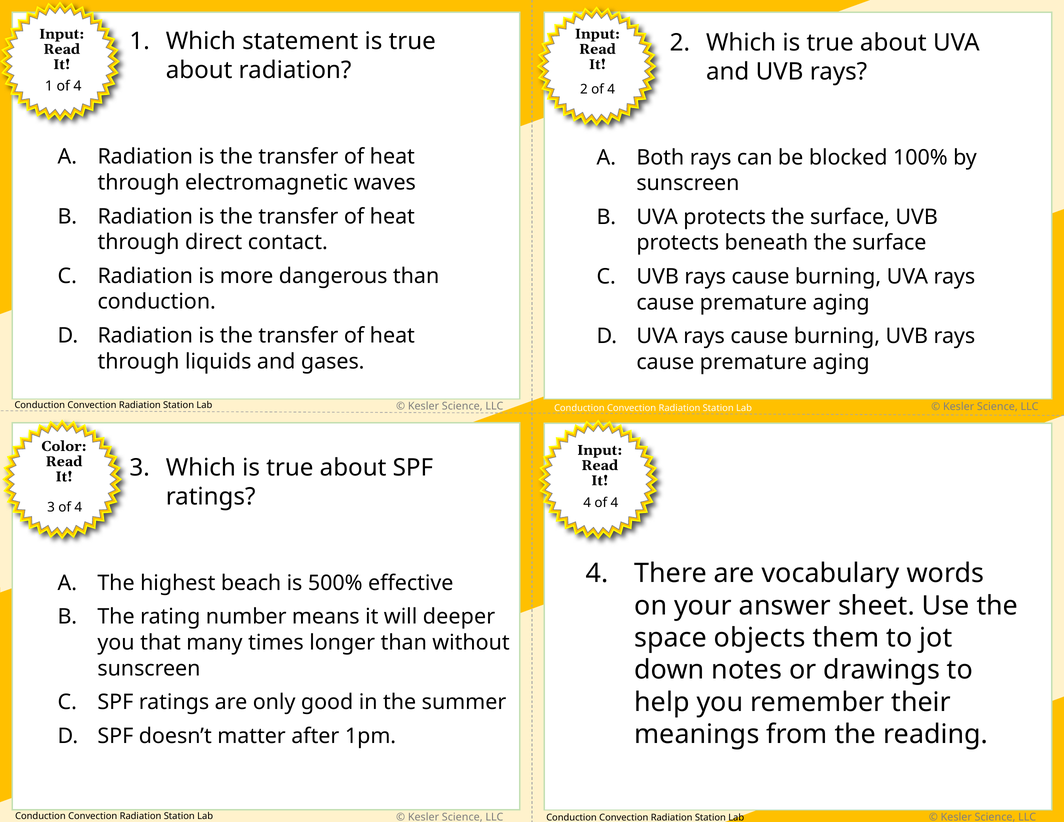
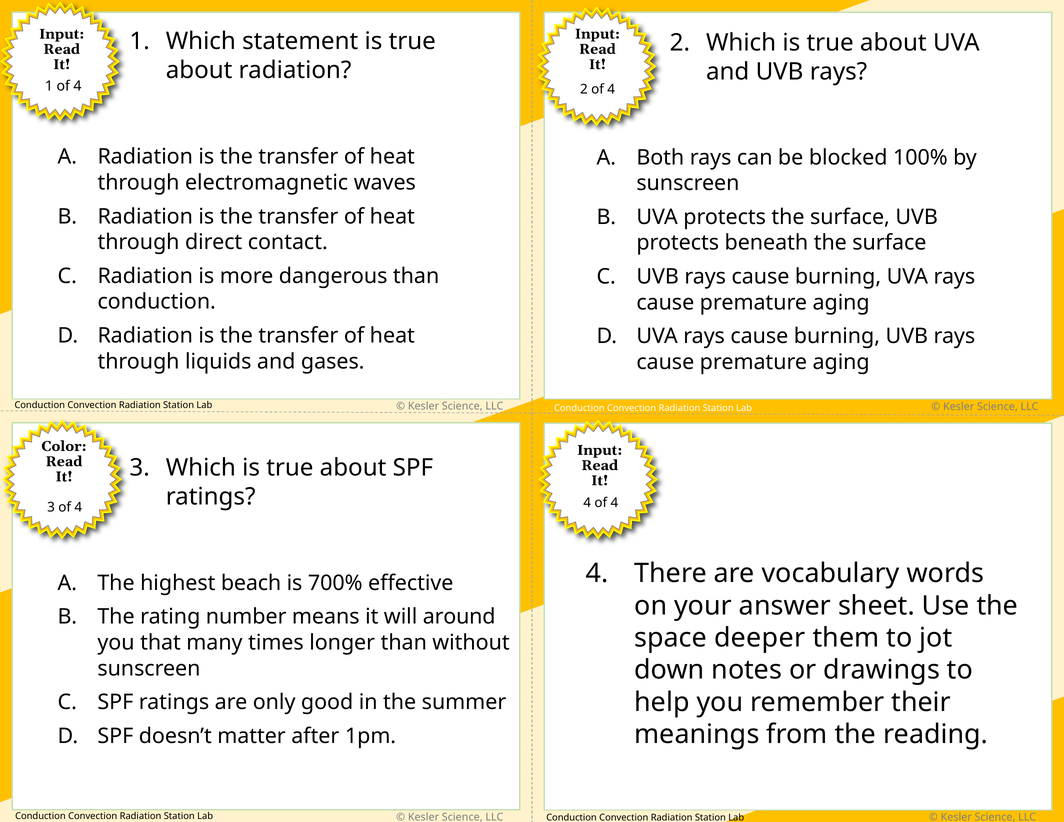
500%: 500% -> 700% (335, 583)
deeper: deeper -> around (459, 617)
objects: objects -> deeper (760, 638)
